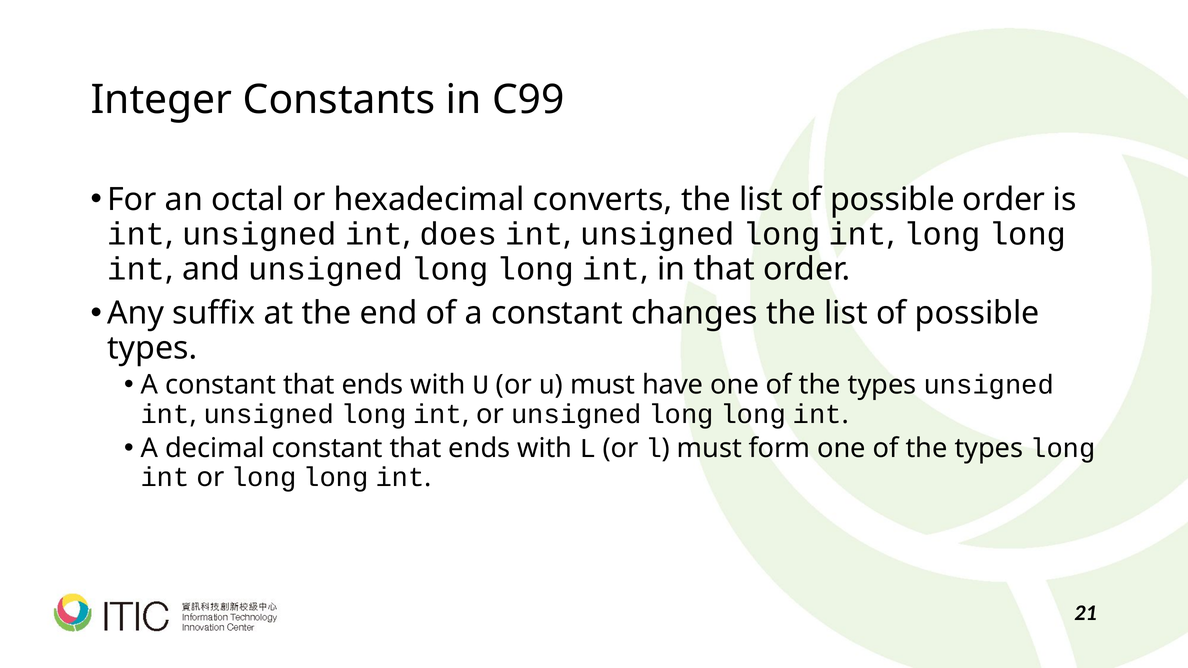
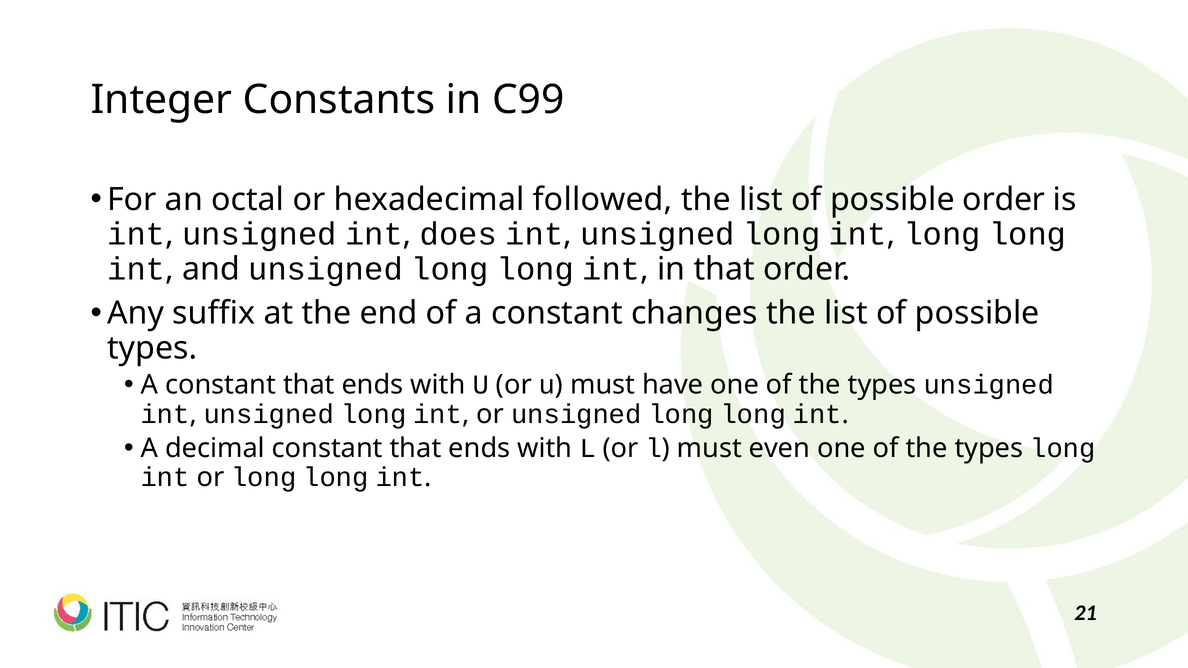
converts: converts -> followed (603, 200)
form: form -> even (779, 448)
